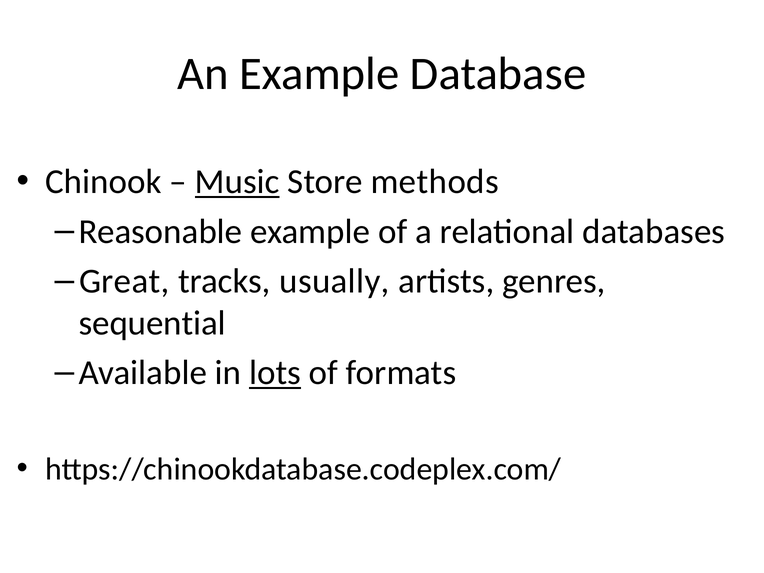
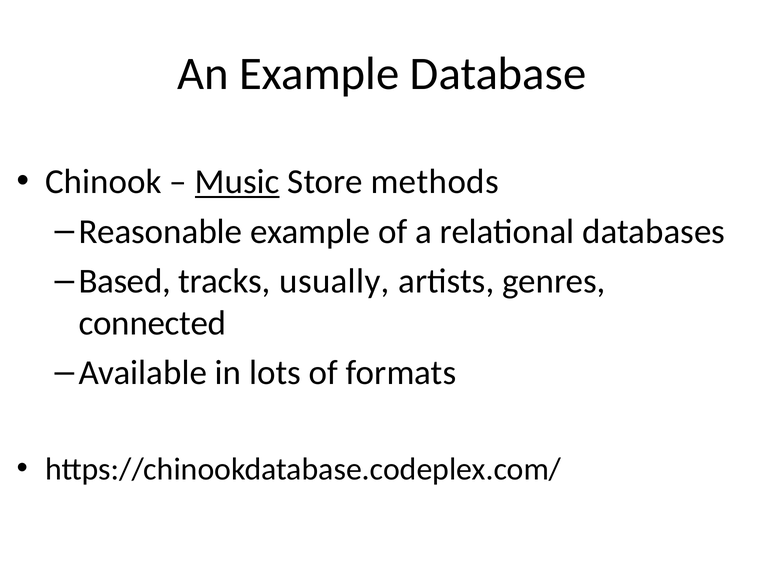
Great: Great -> Based (125, 281)
sequential: sequential -> connected (152, 323)
lots underline: present -> none (275, 373)
